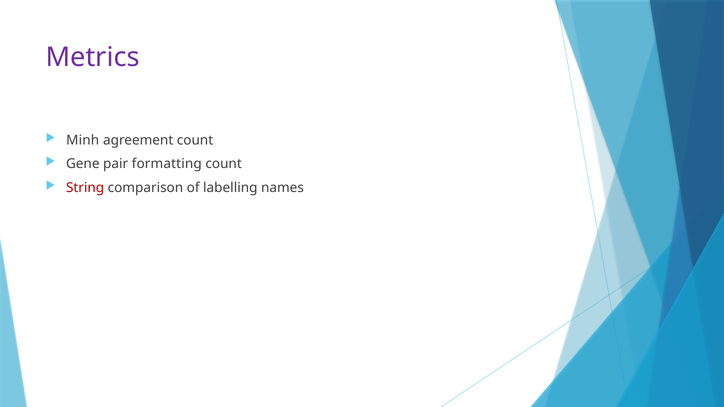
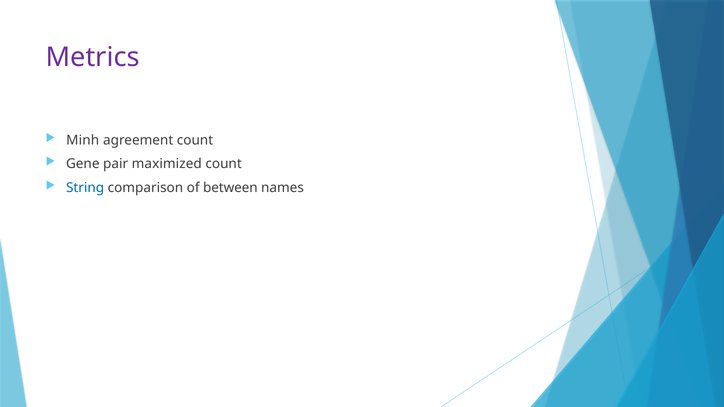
formatting: formatting -> maximized (167, 164)
String colour: red -> blue (85, 188)
labelling: labelling -> between (230, 188)
